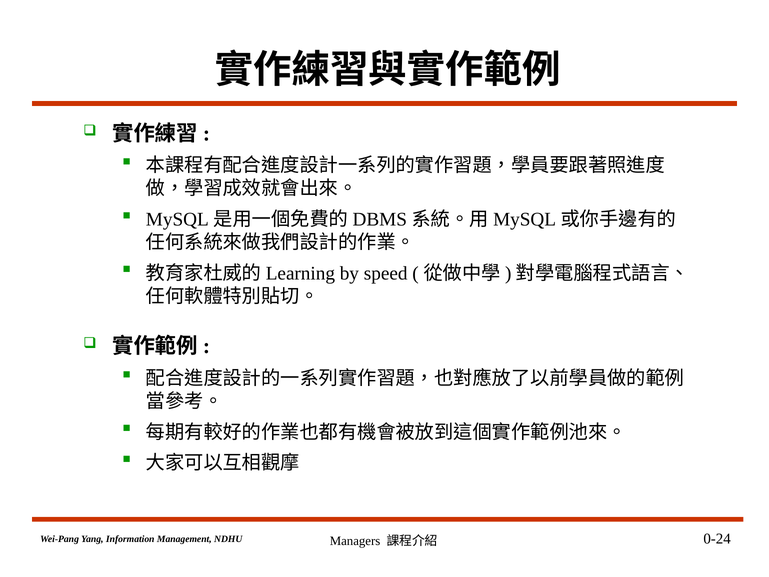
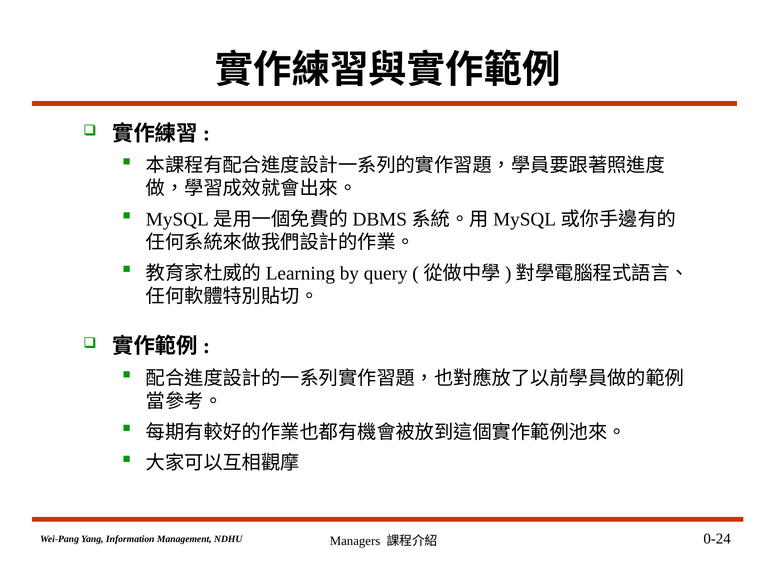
speed: speed -> query (386, 273)
